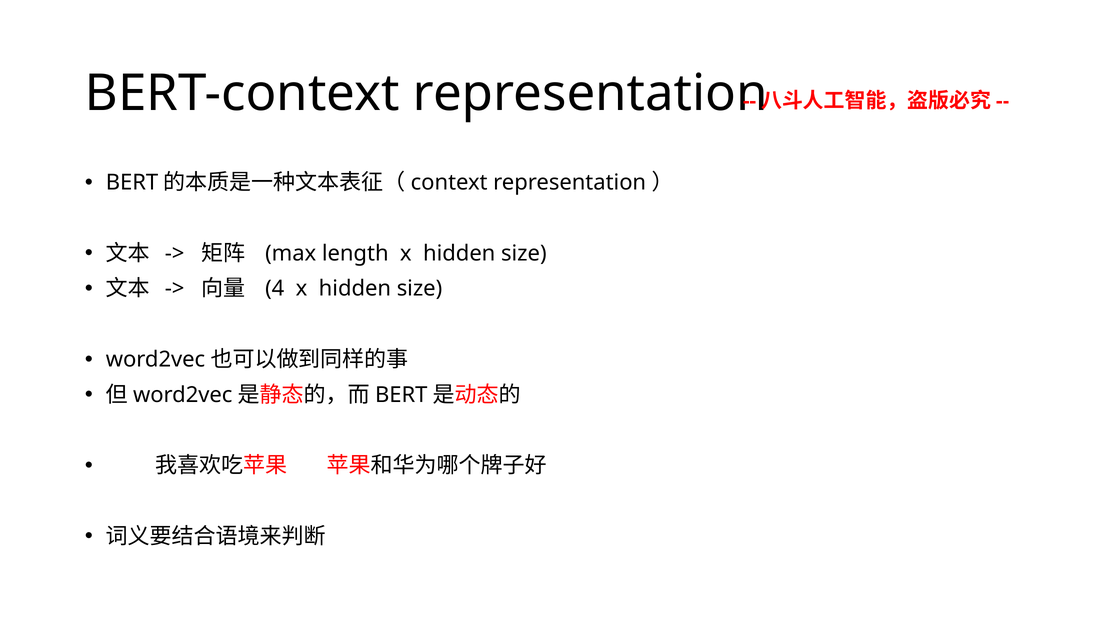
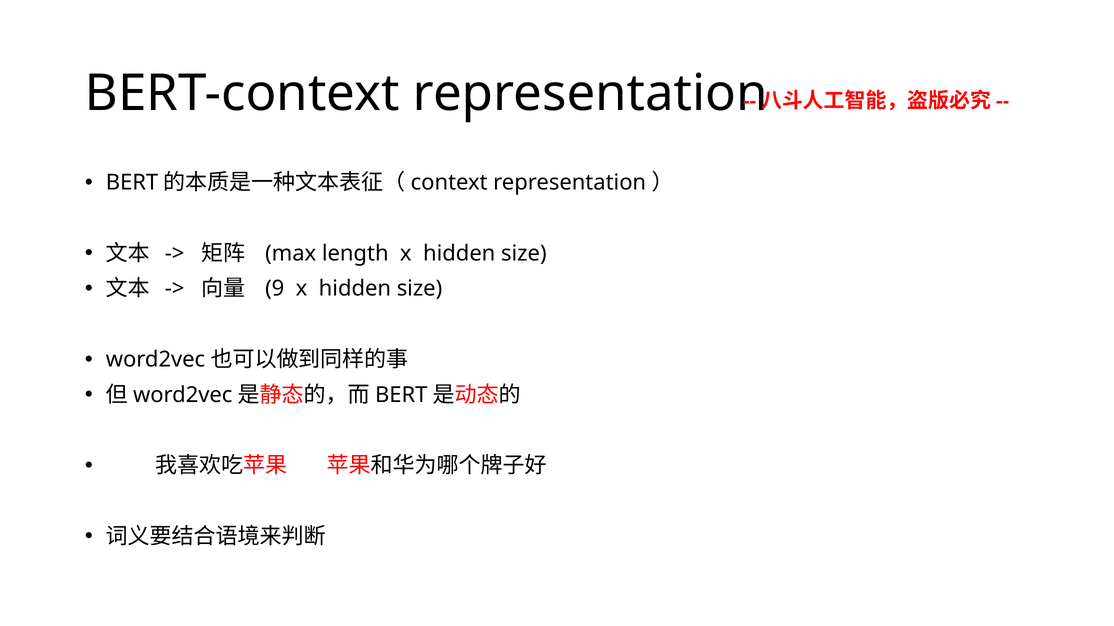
4: 4 -> 9 (275, 289)
